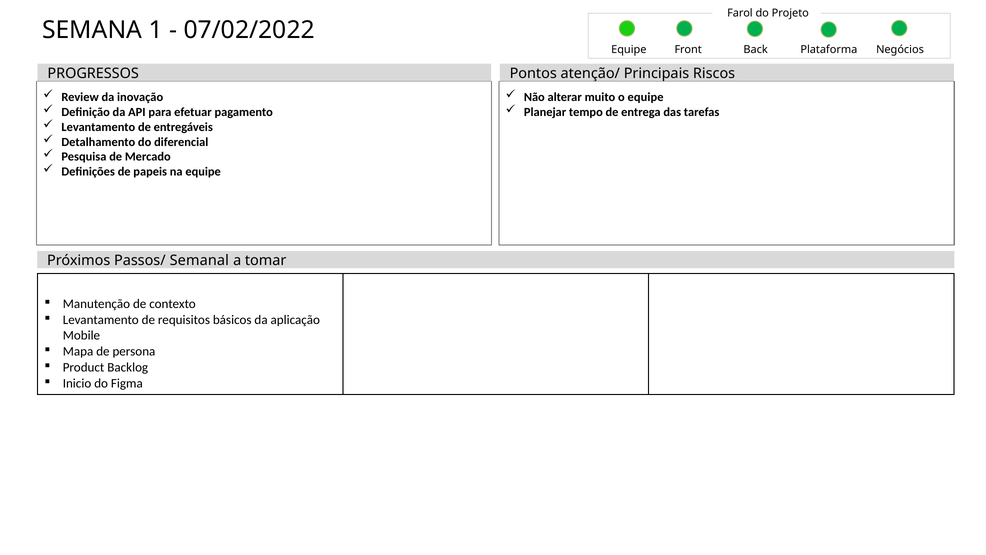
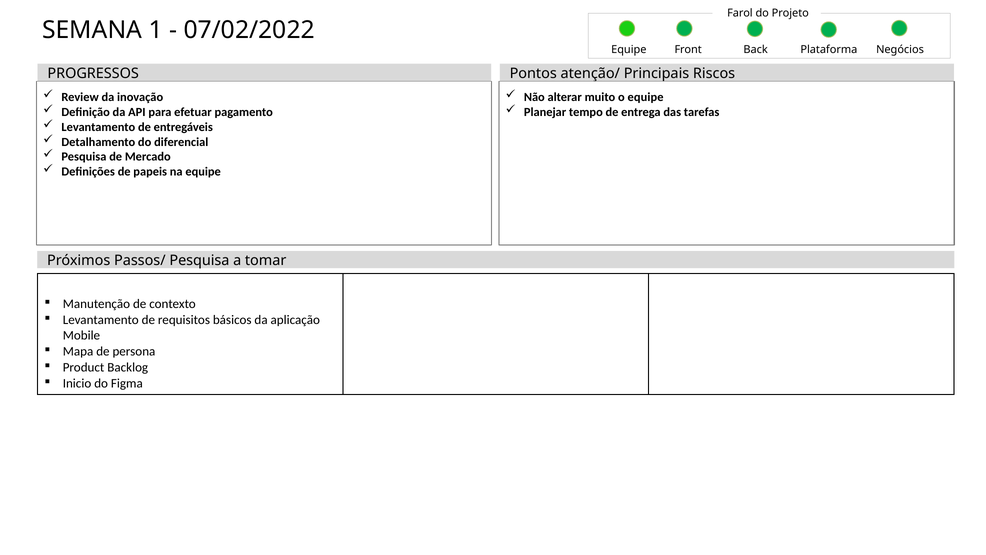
Passos/ Semanal: Semanal -> Pesquisa (199, 260)
